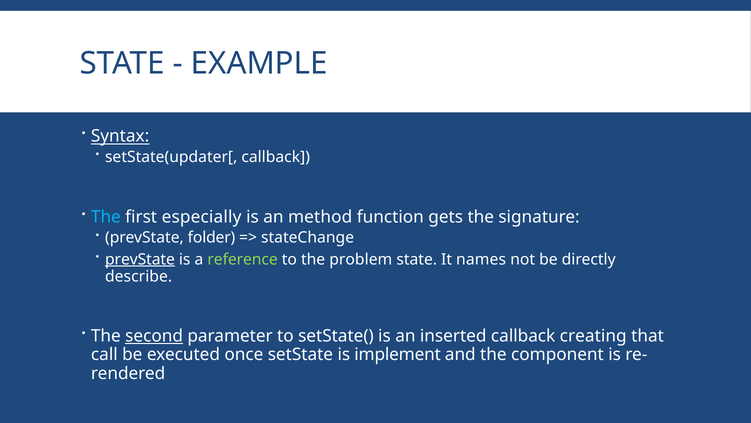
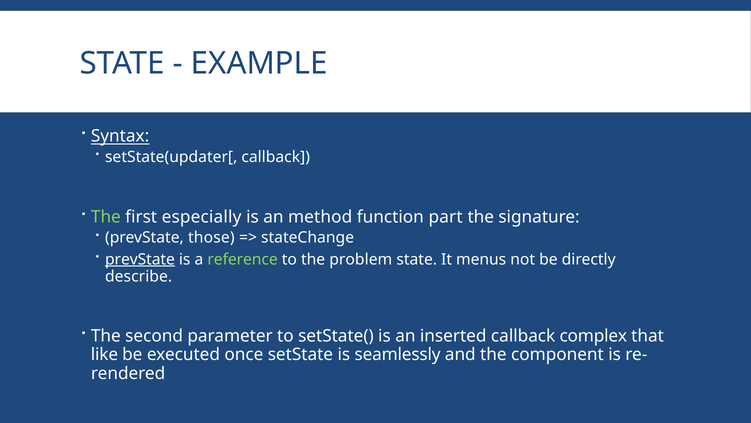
The colour: light blue -> light green (106, 217)
gets: gets -> part (446, 217)
folder: folder -> those (211, 237)
names: names -> menus (481, 259)
second underline: present -> none (154, 336)
creating: creating -> complex (593, 336)
call: call -> like (104, 354)
implement: implement -> seamlessly (398, 354)
